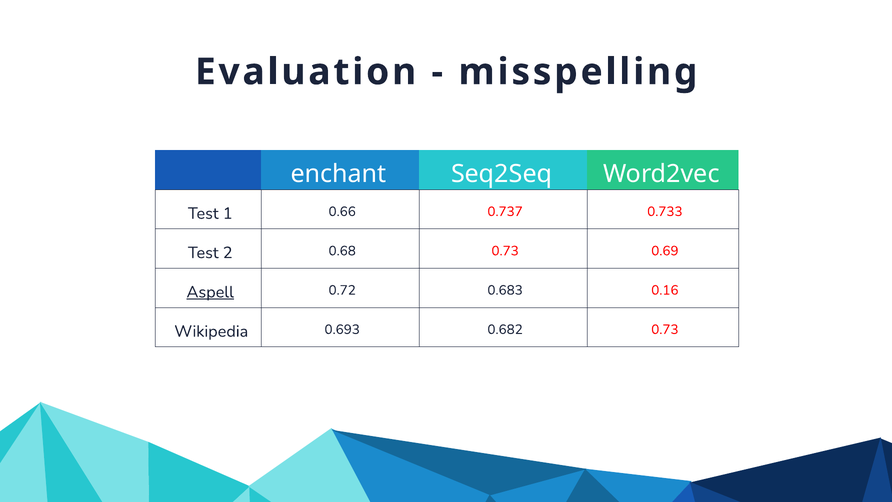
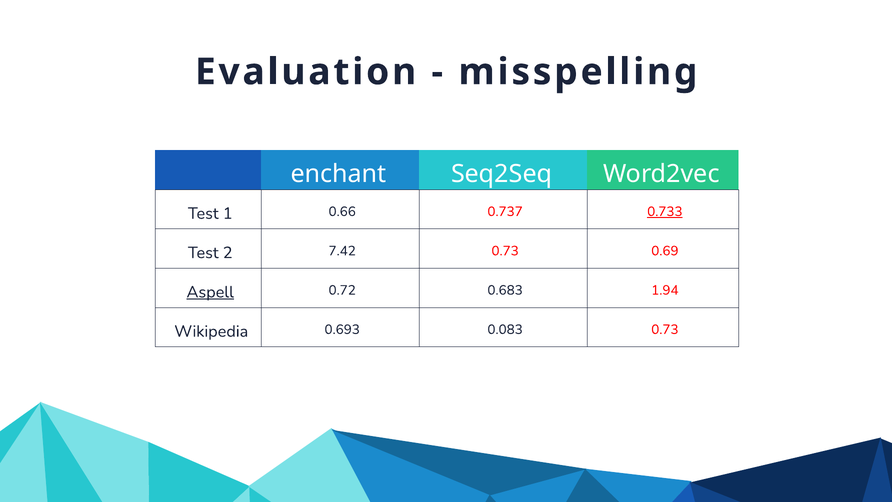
0.733 underline: none -> present (665, 212)
0.68: 0.68 -> 7.42 (342, 251)
0.16: 0.16 -> 1.94 (665, 290)
0.682: 0.682 -> 0.083 (505, 329)
